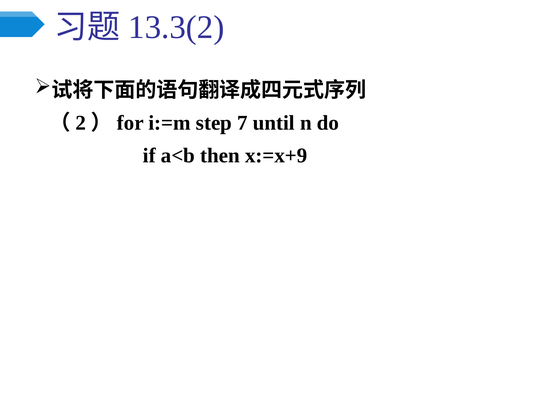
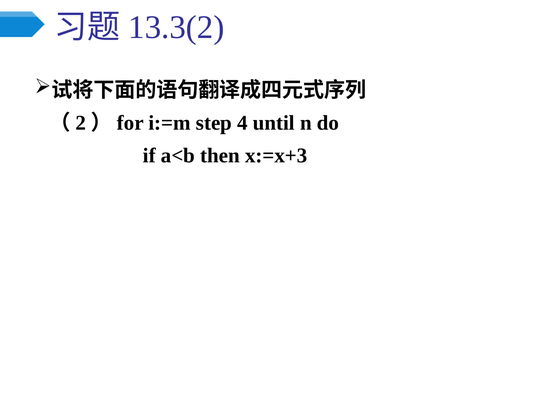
7: 7 -> 4 (242, 123)
x:=x+9: x:=x+9 -> x:=x+3 (276, 156)
